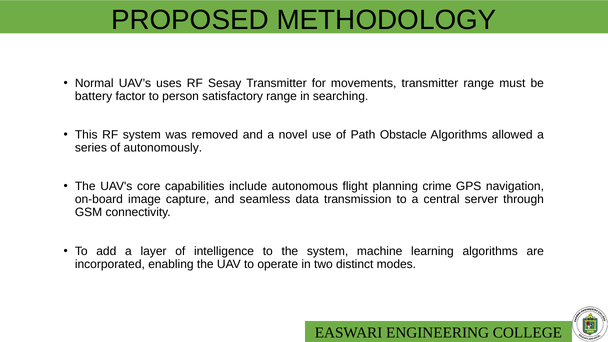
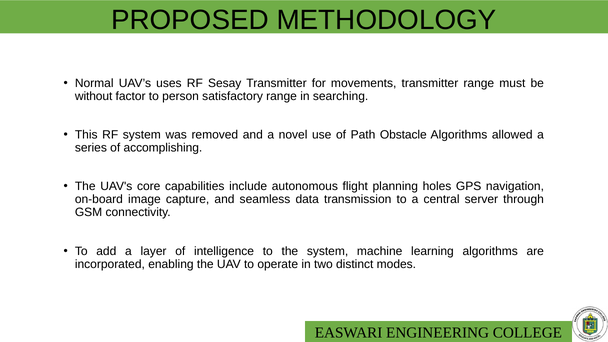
battery: battery -> without (94, 96)
autonomously: autonomously -> accomplishing (163, 148)
crime: crime -> holes (437, 187)
